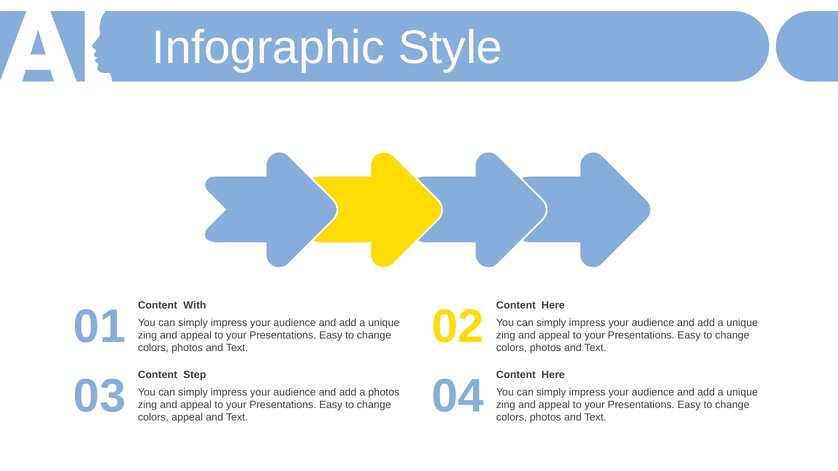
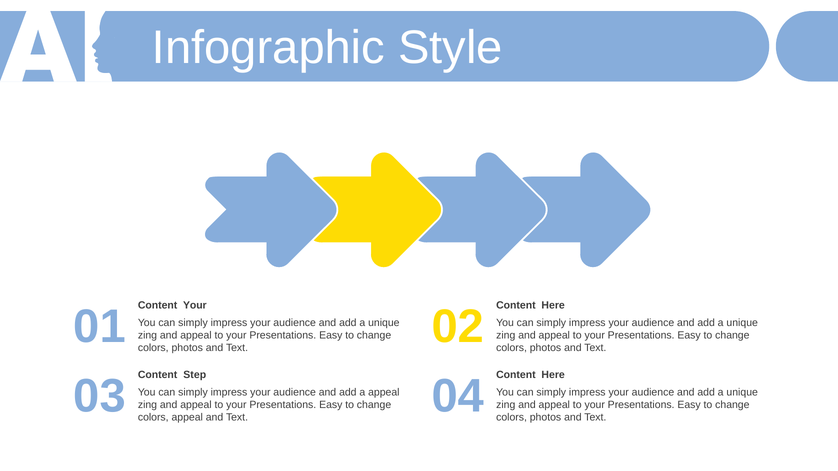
Content With: With -> Your (195, 305)
a photos: photos -> appeal (384, 392)
